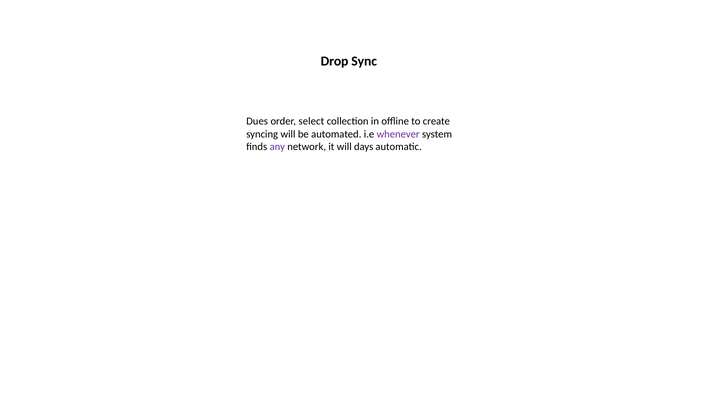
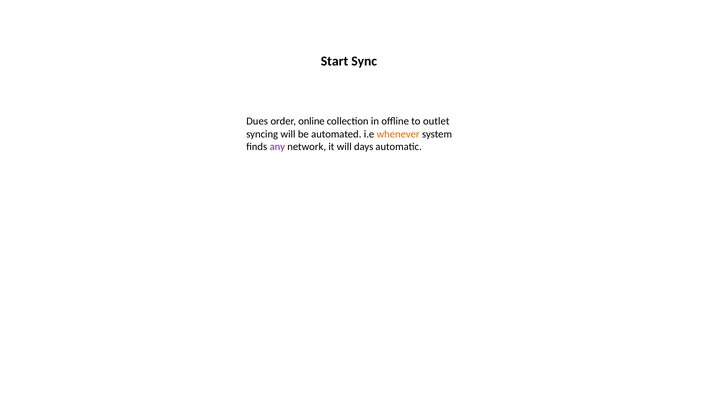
Drop: Drop -> Start (335, 61)
select: select -> online (311, 121)
create: create -> outlet (436, 121)
whenever colour: purple -> orange (398, 134)
